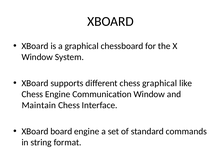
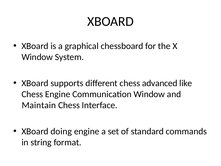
chess graphical: graphical -> advanced (160, 83)
board: board -> doing (61, 131)
